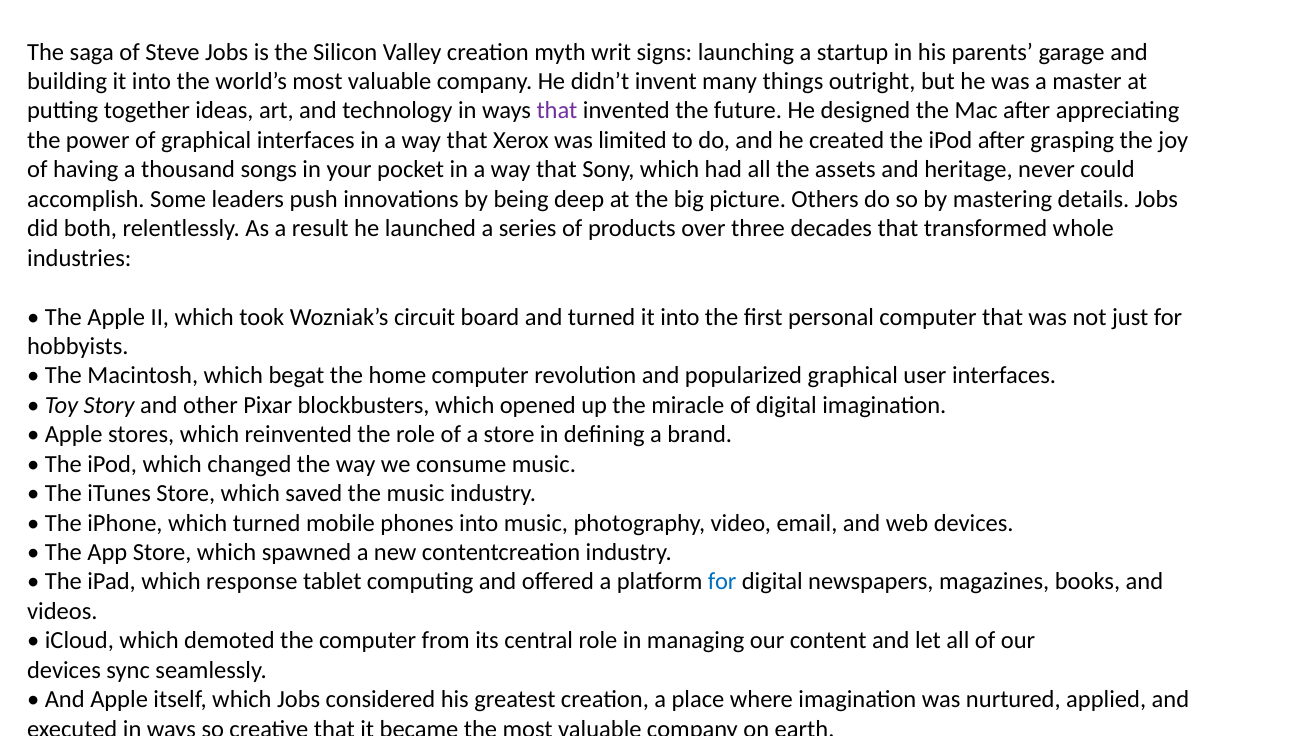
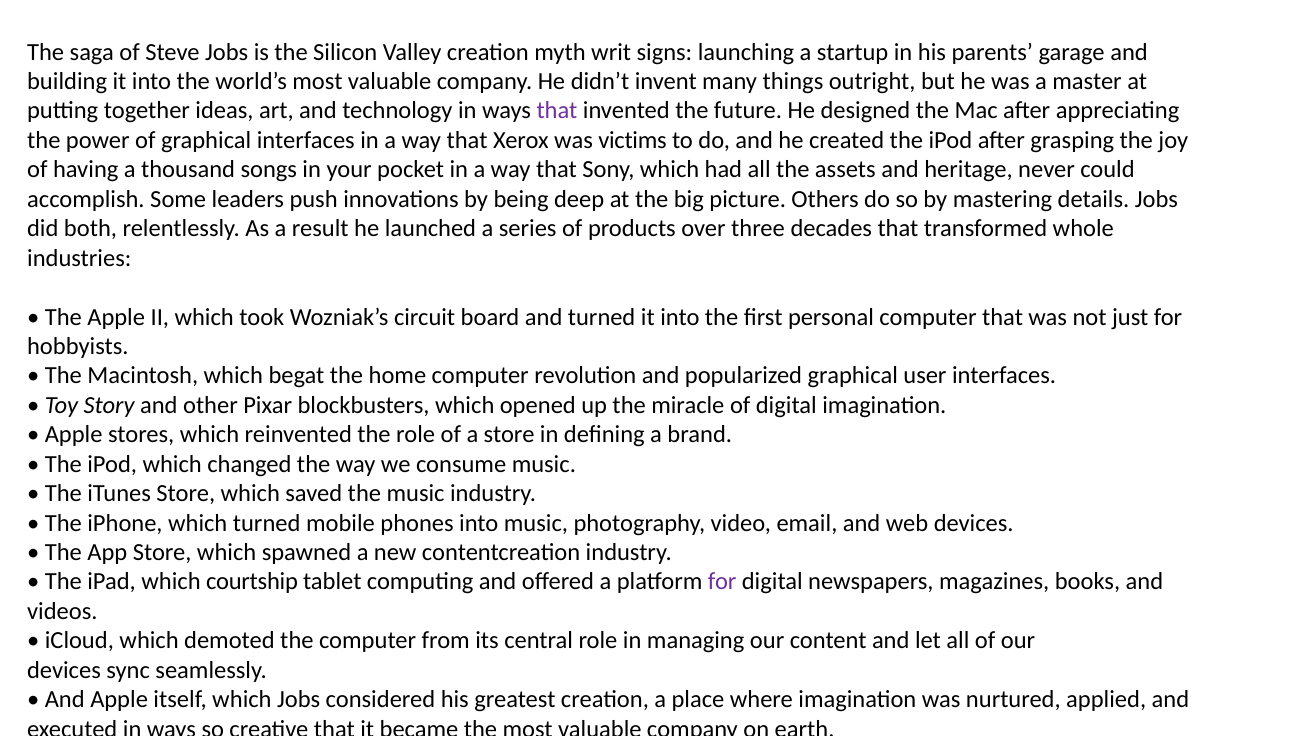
limited: limited -> victims (633, 140)
response: response -> courtship (252, 582)
for colour: blue -> purple (722, 582)
